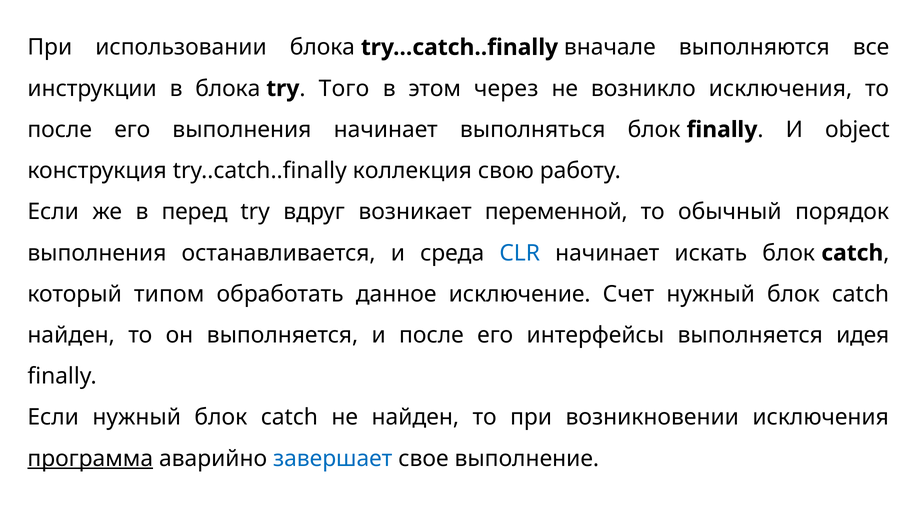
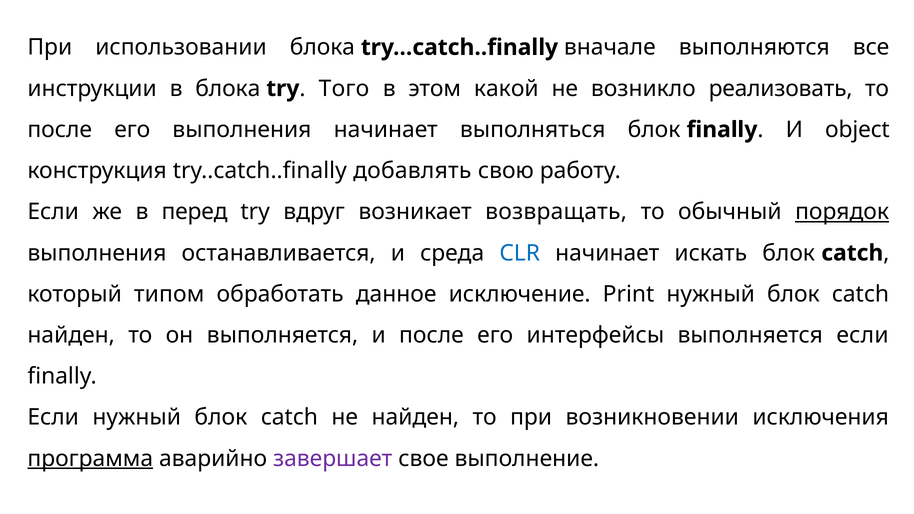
через: через -> какой (506, 89)
возникло исключения: исключения -> реализовать (781, 89)
коллекция: коллекция -> добавлять (412, 171)
переменной: переменной -> возвращать (556, 212)
порядок underline: none -> present (842, 212)
Счет: Счет -> Print (629, 294)
выполняется идея: идея -> если (862, 335)
завершает colour: blue -> purple (333, 459)
